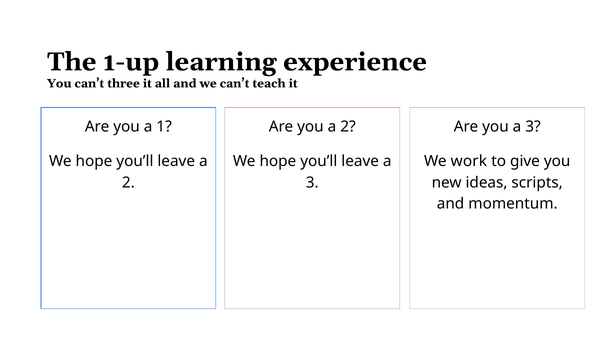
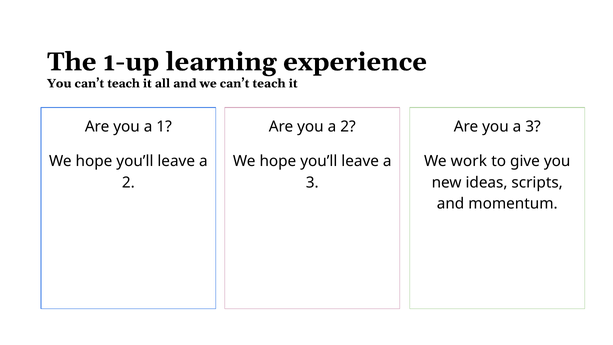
You can’t three: three -> teach (124, 83)
